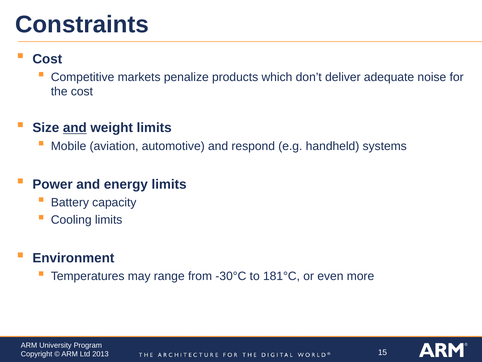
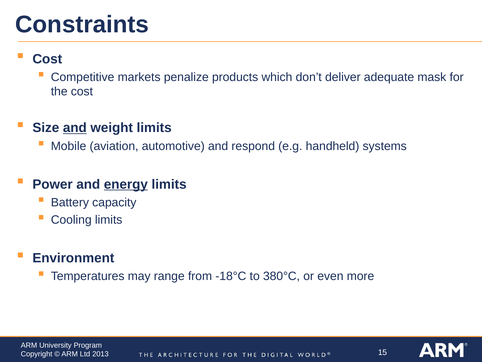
noise: noise -> mask (432, 77)
energy underline: none -> present (126, 184)
-30°C: -30°C -> -18°C (231, 276)
181°C: 181°C -> 380°C (281, 276)
